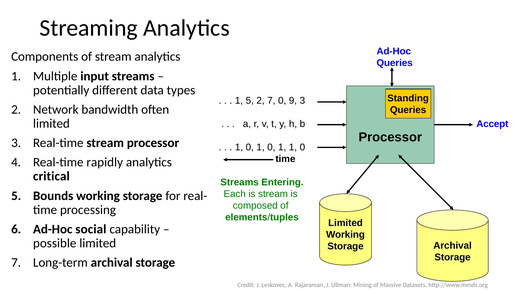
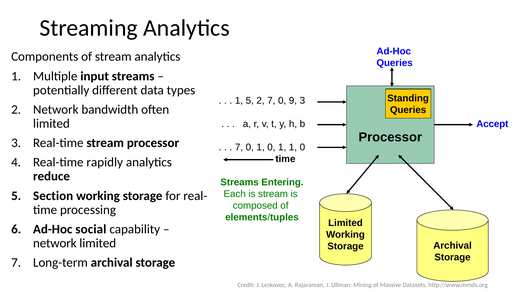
1: 1 -> 7 (239, 147)
critical: critical -> reduce (51, 176)
Bounds: Bounds -> Section (53, 196)
possible: possible -> network (55, 243)
